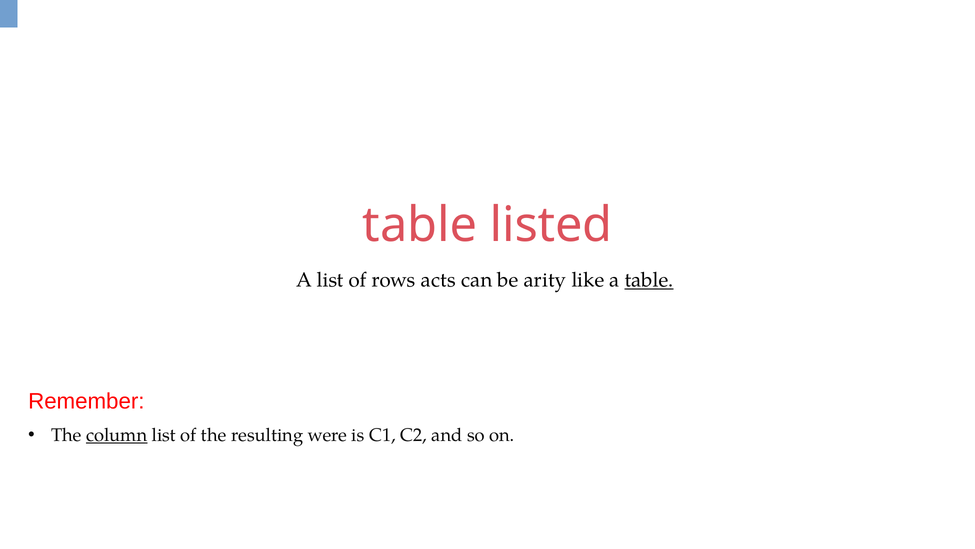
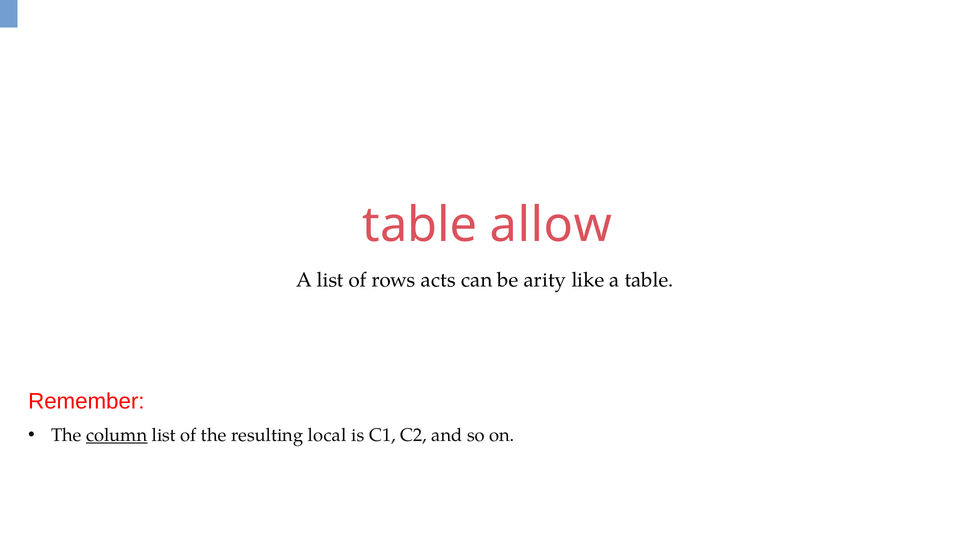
listed: listed -> allow (551, 225)
table underline: present -> none (649, 280)
were: were -> local (327, 435)
